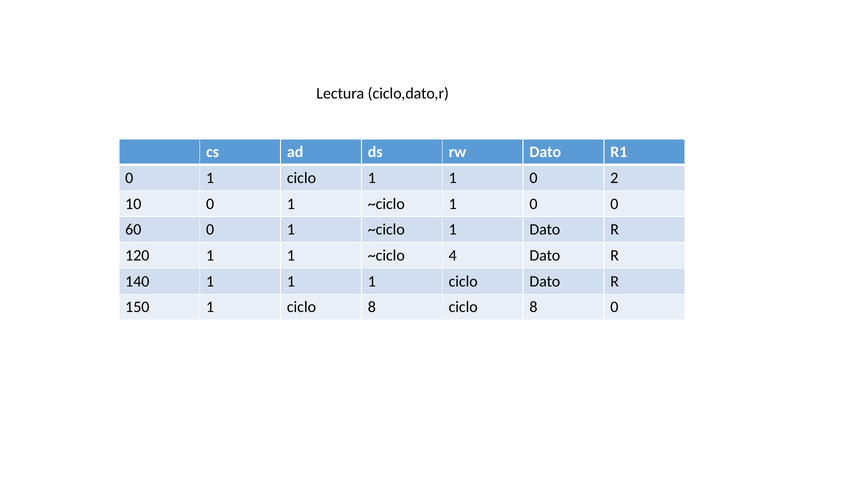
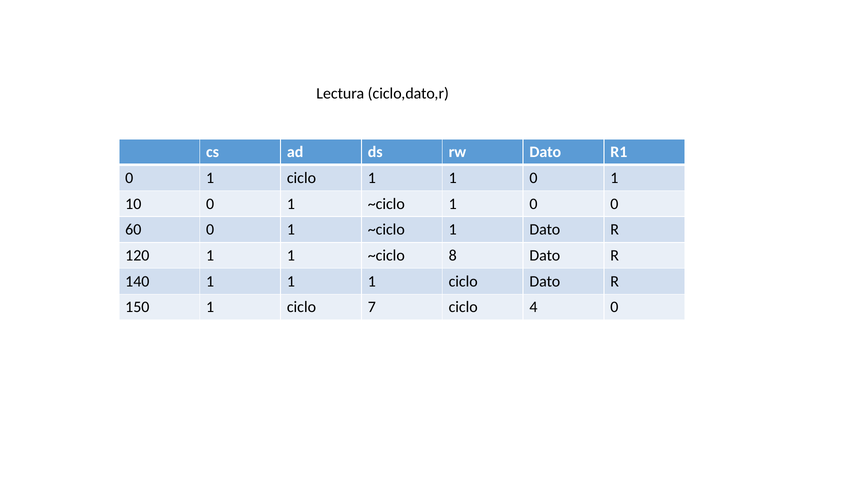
1 0 2: 2 -> 1 (614, 178)
4: 4 -> 8 (453, 255)
1 ciclo 8: 8 -> 7 (372, 307)
8: 8 -> 4 (534, 307)
